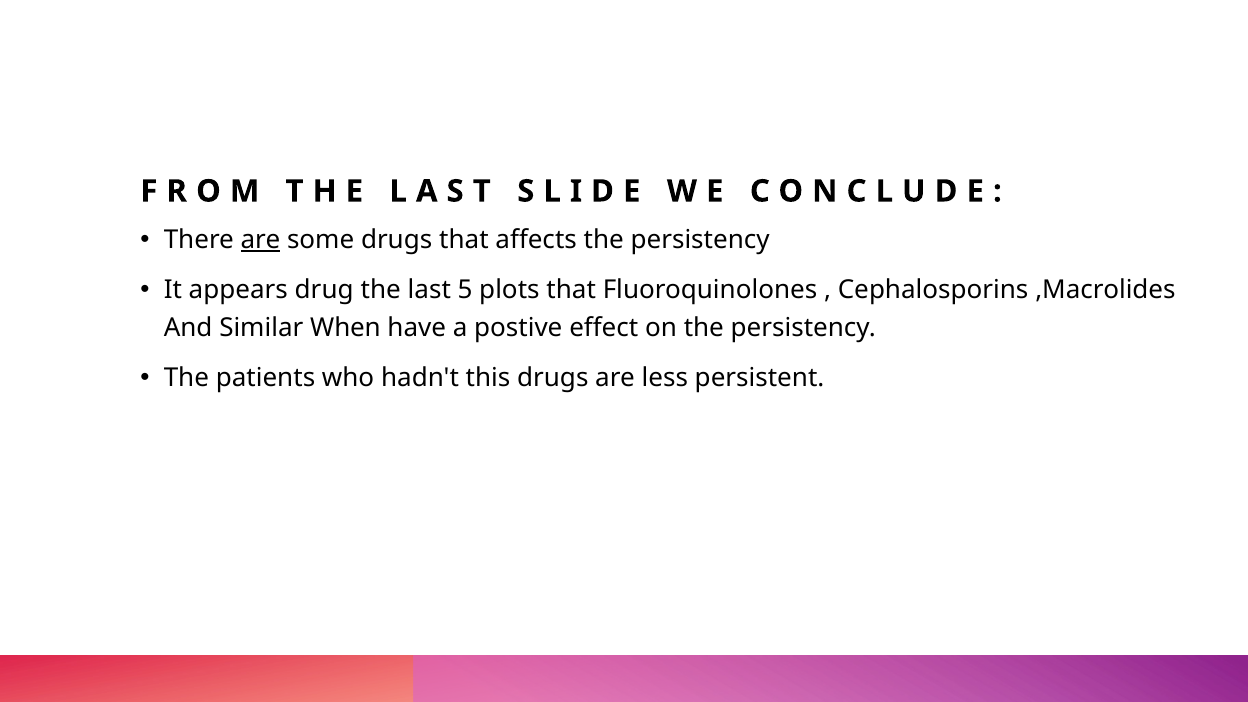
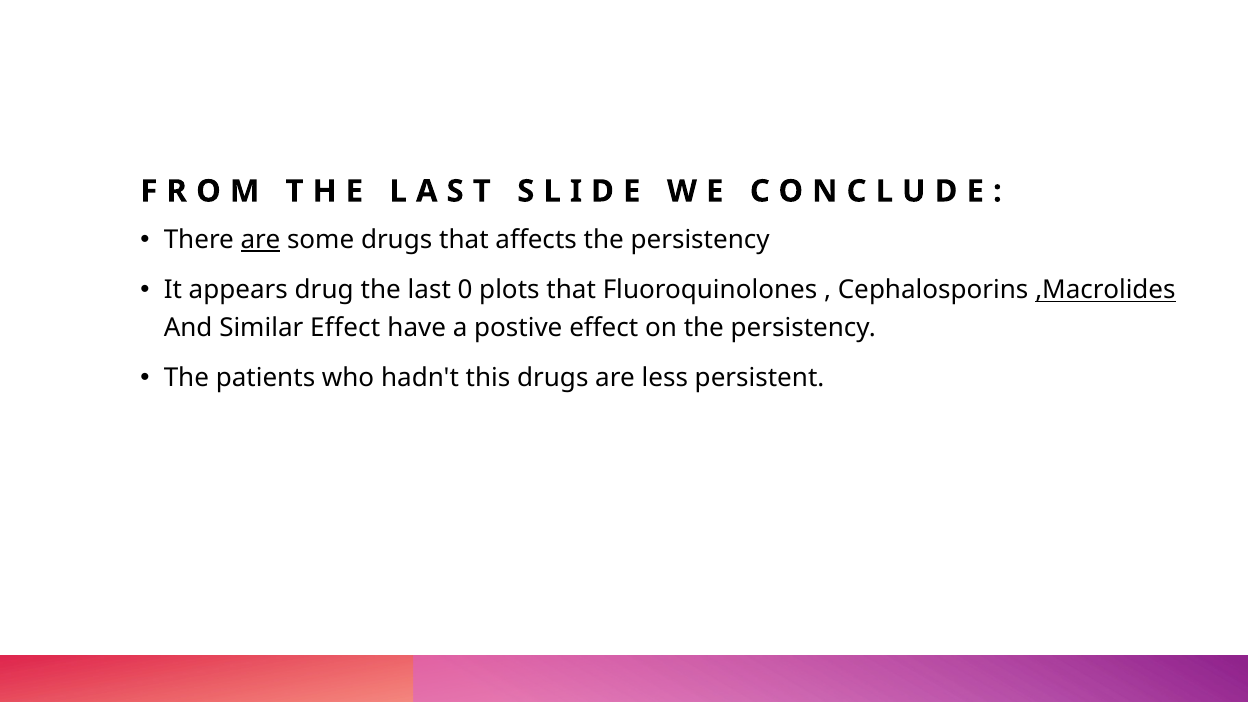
5: 5 -> 0 (465, 290)
,Macrolides underline: none -> present (1105, 290)
Similar When: When -> Effect (345, 328)
